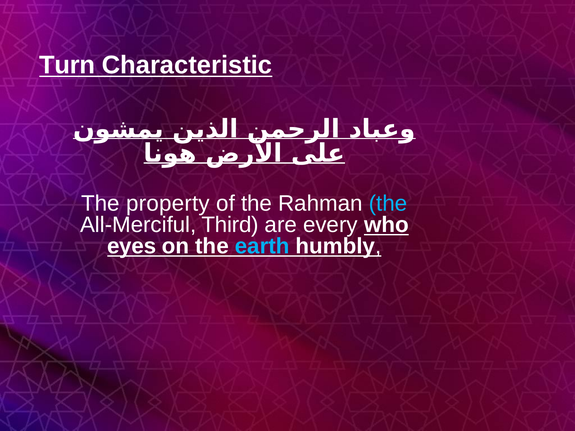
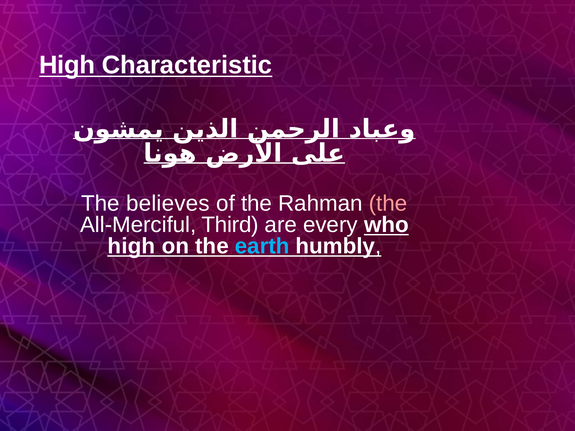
Turn: Turn -> High (67, 65)
property: property -> believes (168, 203)
the colour: light blue -> pink (388, 203)
eyes: eyes -> high (131, 246)
